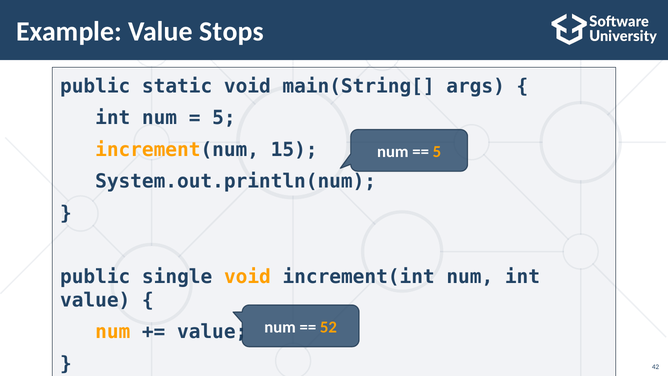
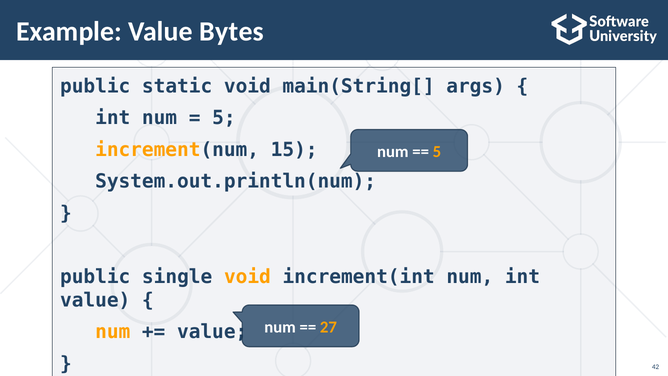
Stops: Stops -> Bytes (232, 32)
52: 52 -> 27 (328, 327)
